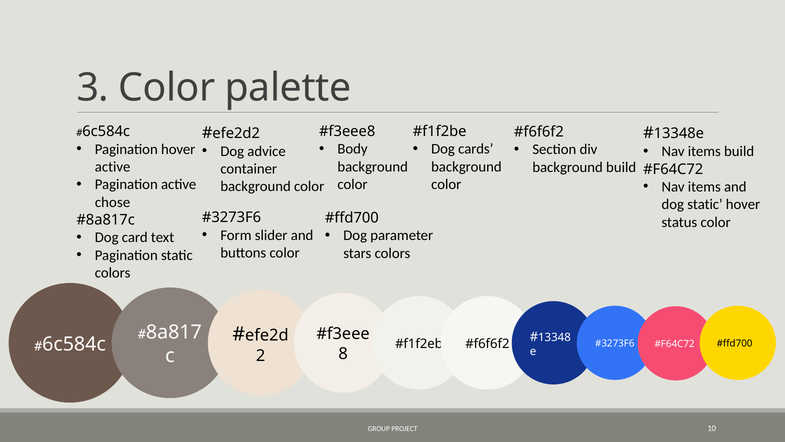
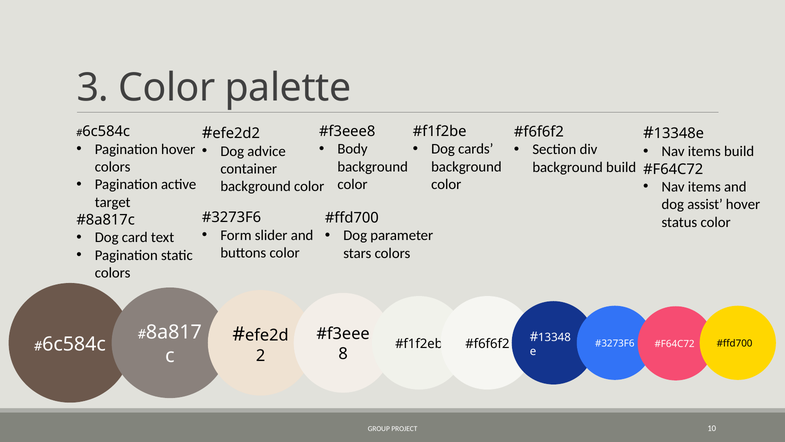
active: active -> colors (113, 167)
chose: chose -> target (113, 202)
dog static: static -> assist (705, 204)
